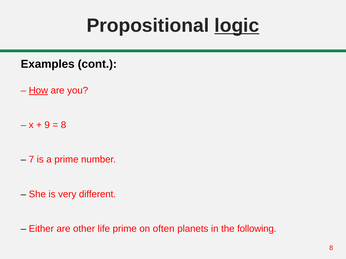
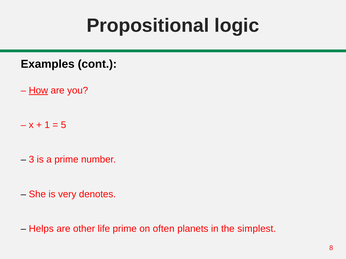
logic underline: present -> none (237, 26)
9: 9 -> 1 (47, 125)
8: 8 -> 5 (64, 125)
7: 7 -> 3 (31, 160)
different: different -> denotes (97, 194)
Either: Either -> Helps (41, 229)
following: following -> simplest (257, 229)
